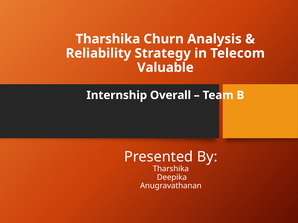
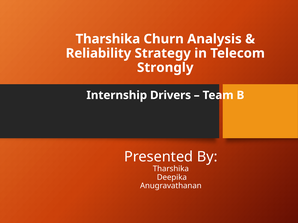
Valuable: Valuable -> Strongly (165, 68)
Overall: Overall -> Drivers (171, 95)
